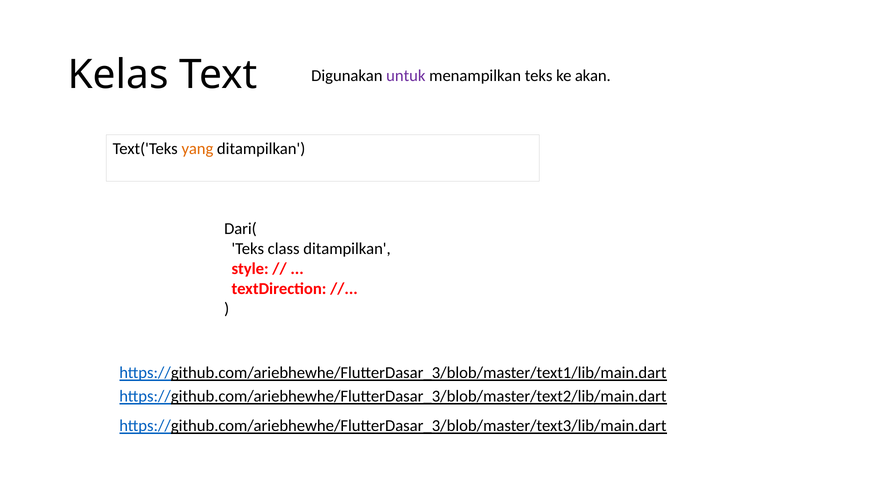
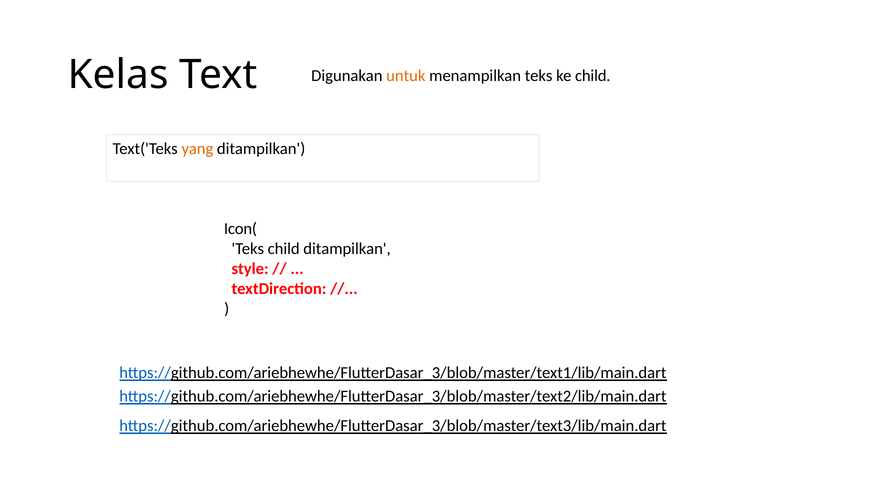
untuk colour: purple -> orange (406, 76)
ke akan: akan -> child (593, 76)
Dari(: Dari( -> Icon( (240, 229)
Teks class: class -> child (284, 249)
